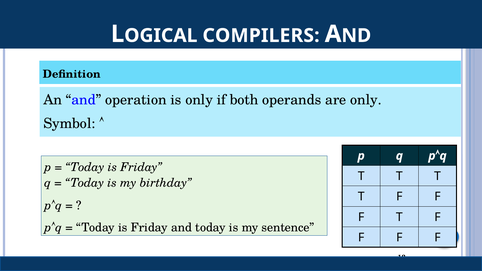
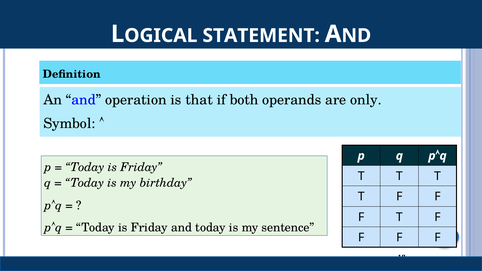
COMPILERS: COMPILERS -> STATEMENT (261, 36)
is only: only -> that (199, 100)
